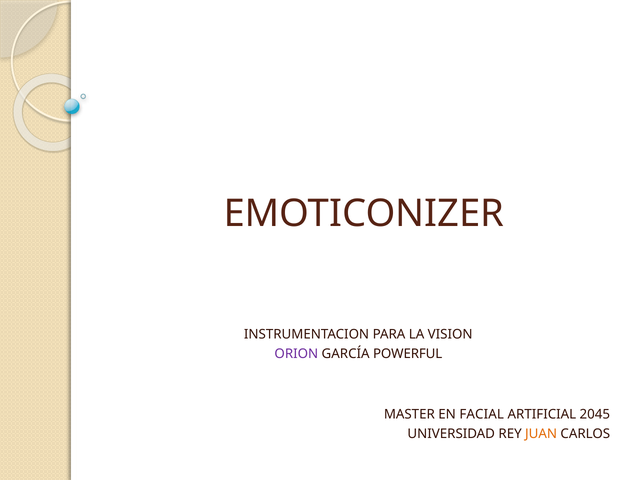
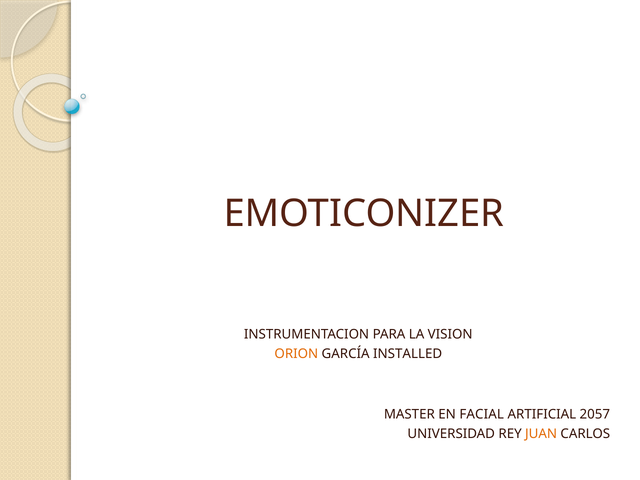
ORION colour: purple -> orange (296, 354)
POWERFUL: POWERFUL -> INSTALLED (408, 354)
2045: 2045 -> 2057 (595, 415)
